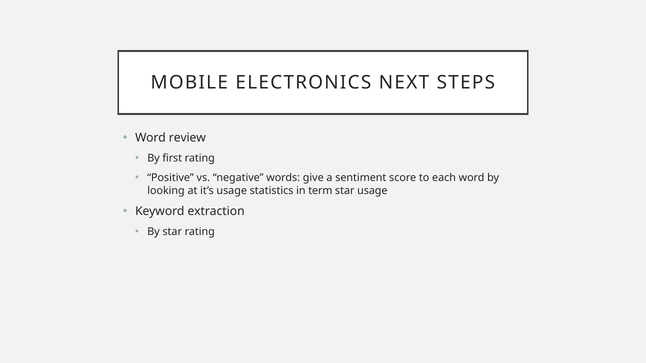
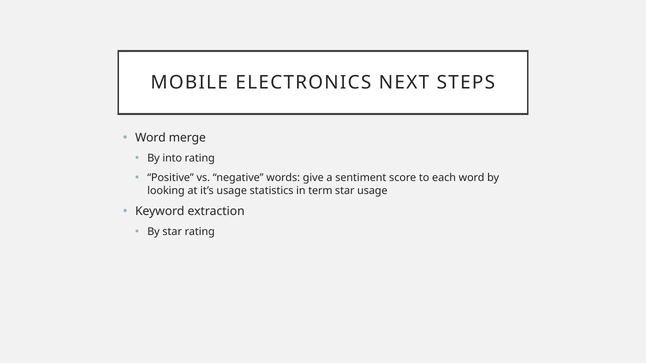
review: review -> merge (187, 138)
first: first -> into (172, 158)
